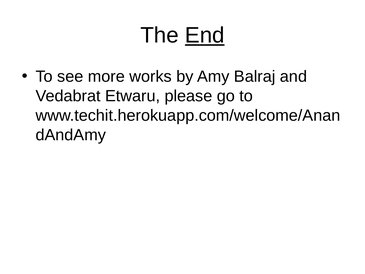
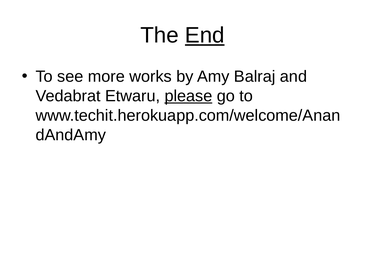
please underline: none -> present (188, 96)
